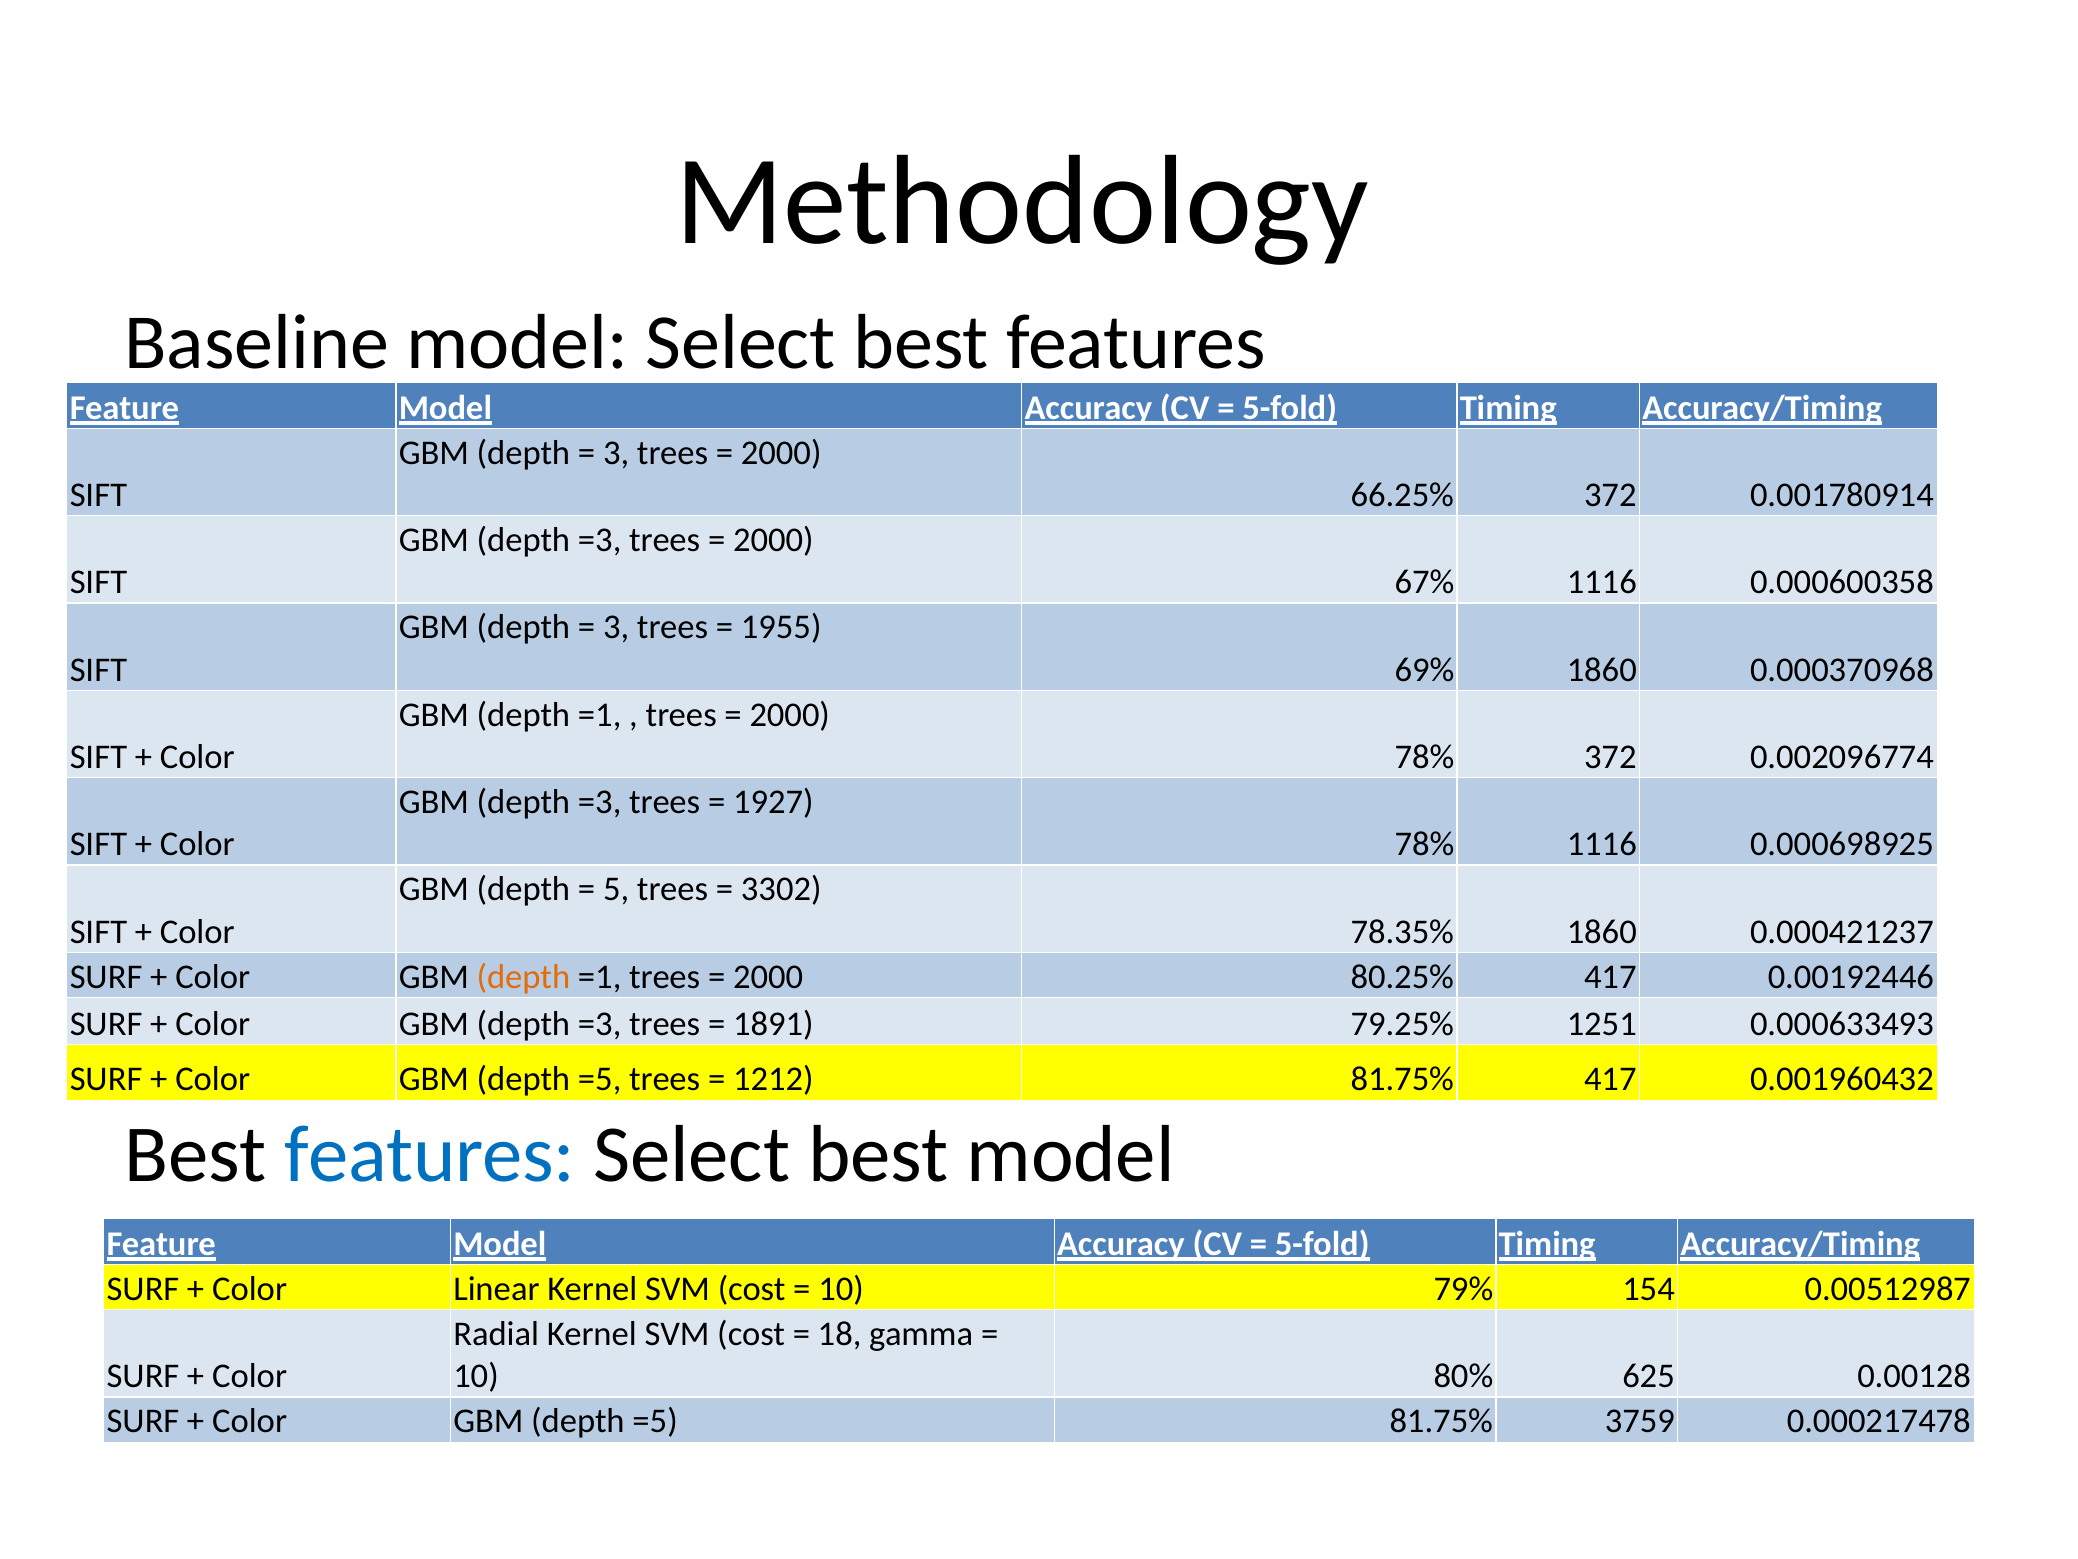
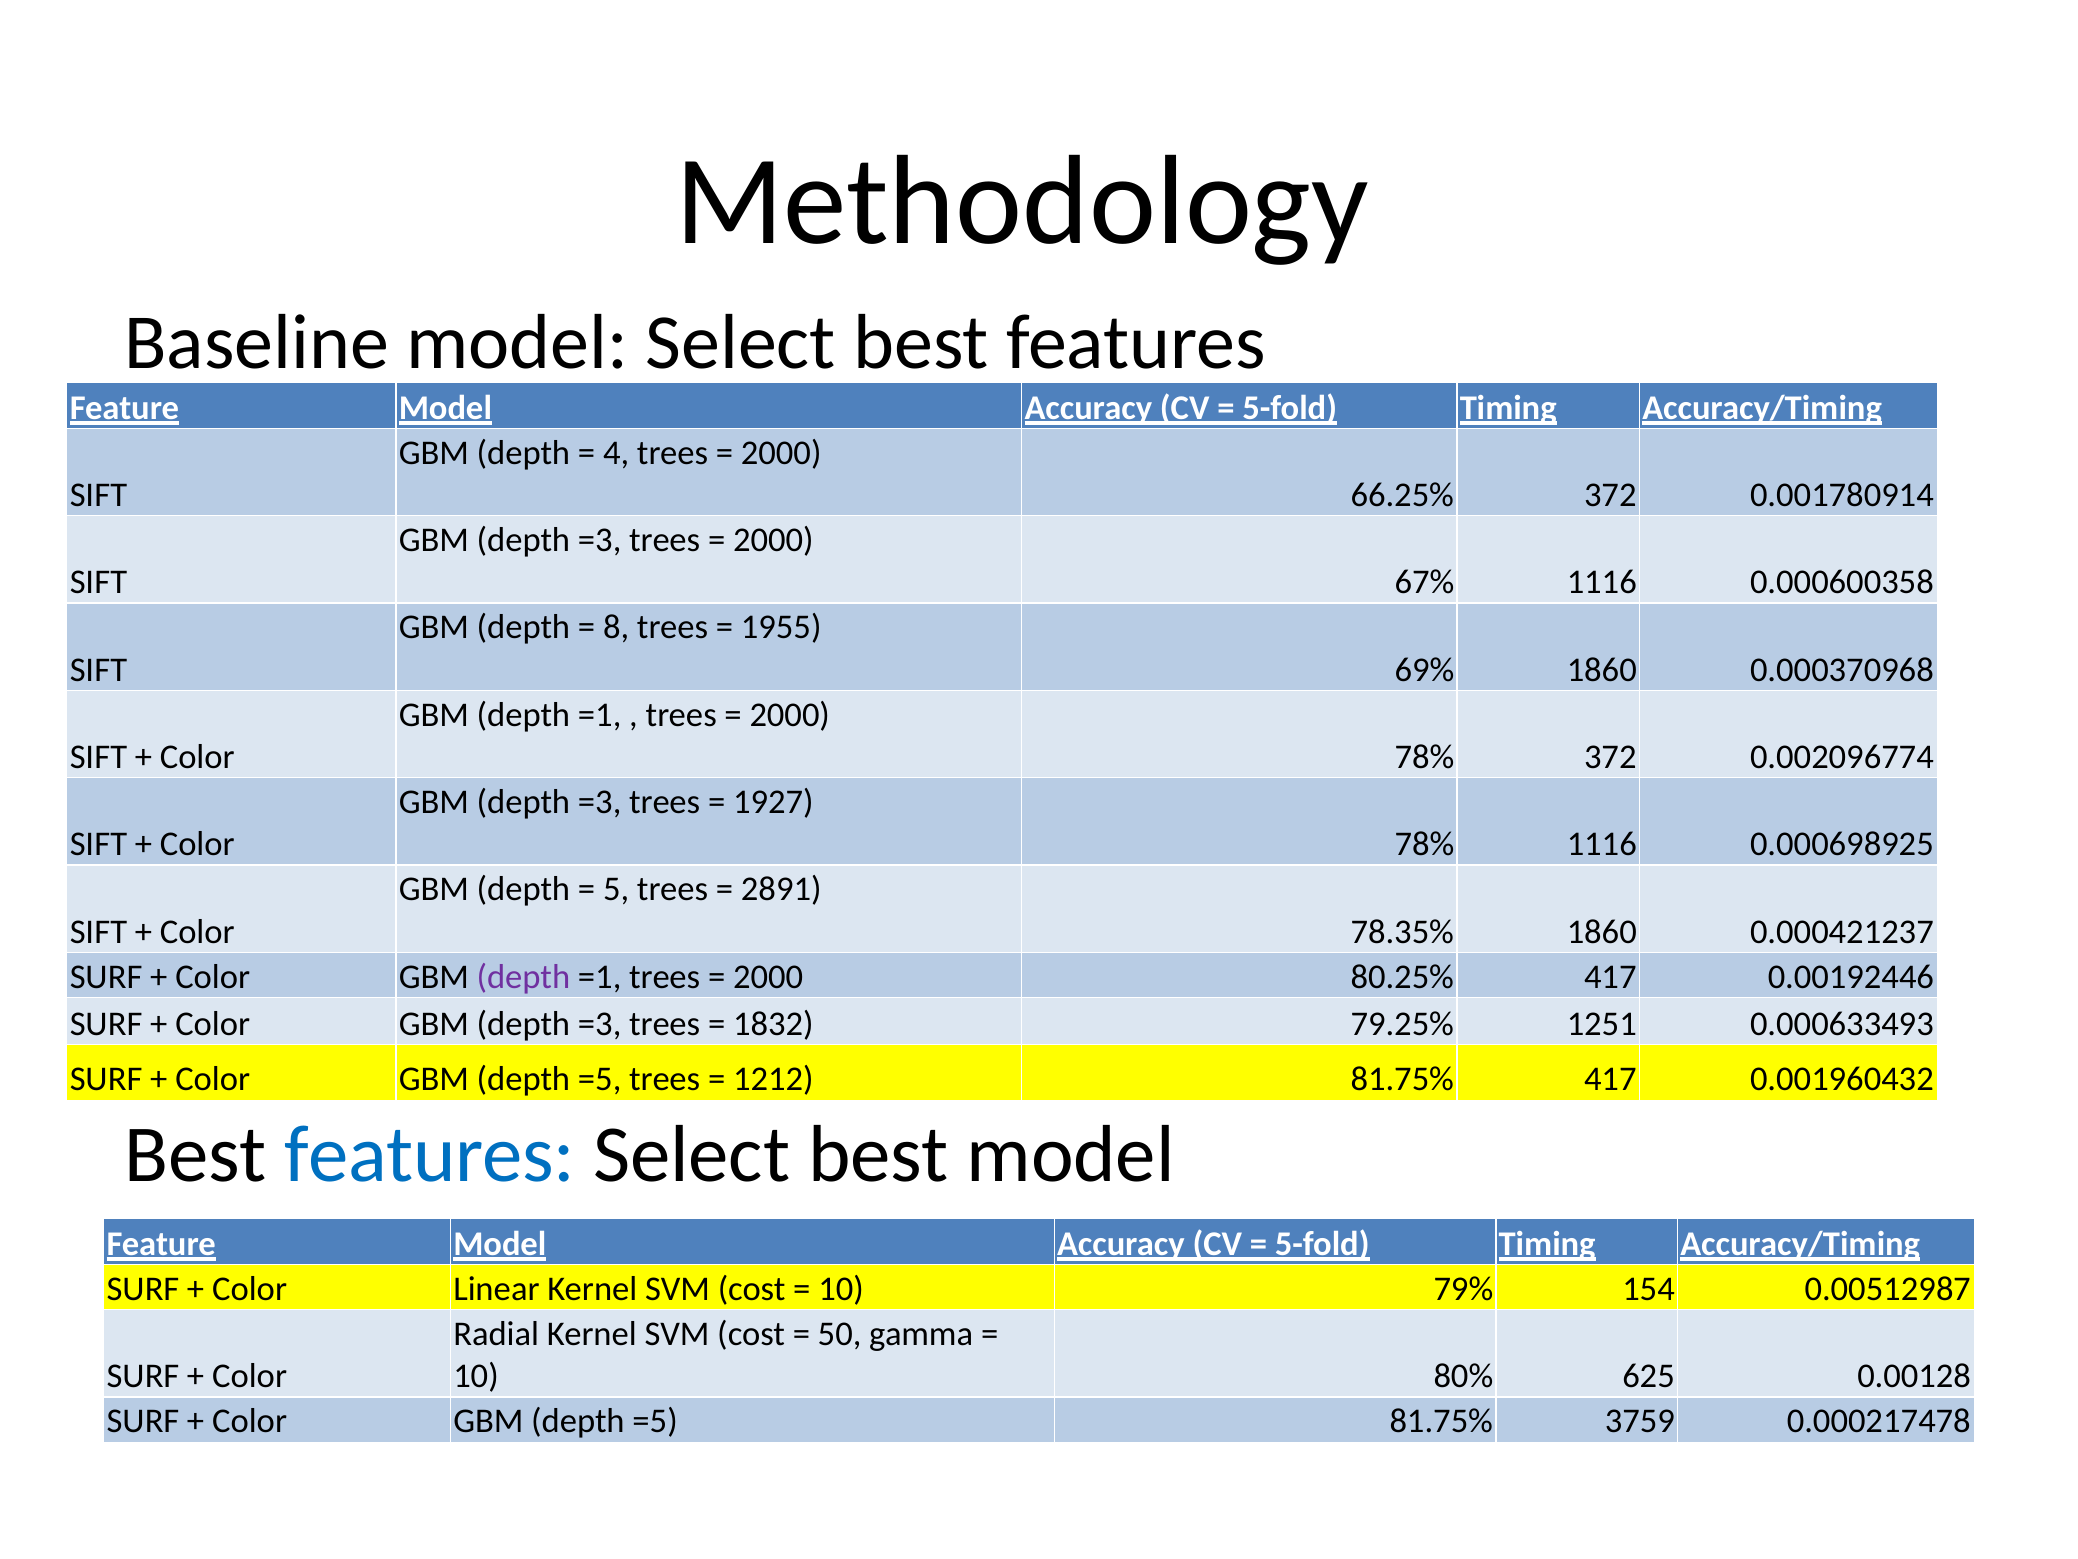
3: 3 -> 4 (616, 453)
3: 3 -> 8 (616, 627)
3302: 3302 -> 2891 (781, 889)
depth colour: orange -> purple (523, 977)
1891: 1891 -> 1832 (773, 1023)
18: 18 -> 50 (840, 1334)
